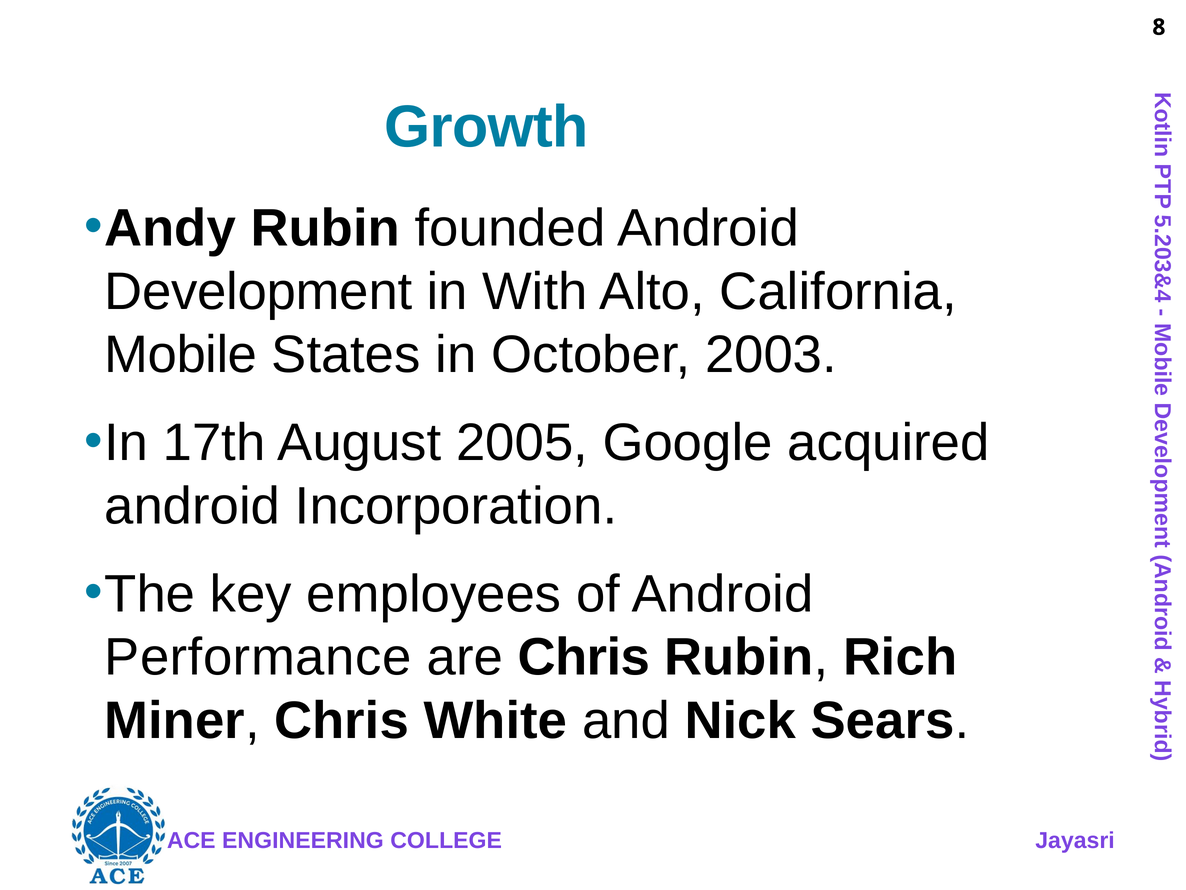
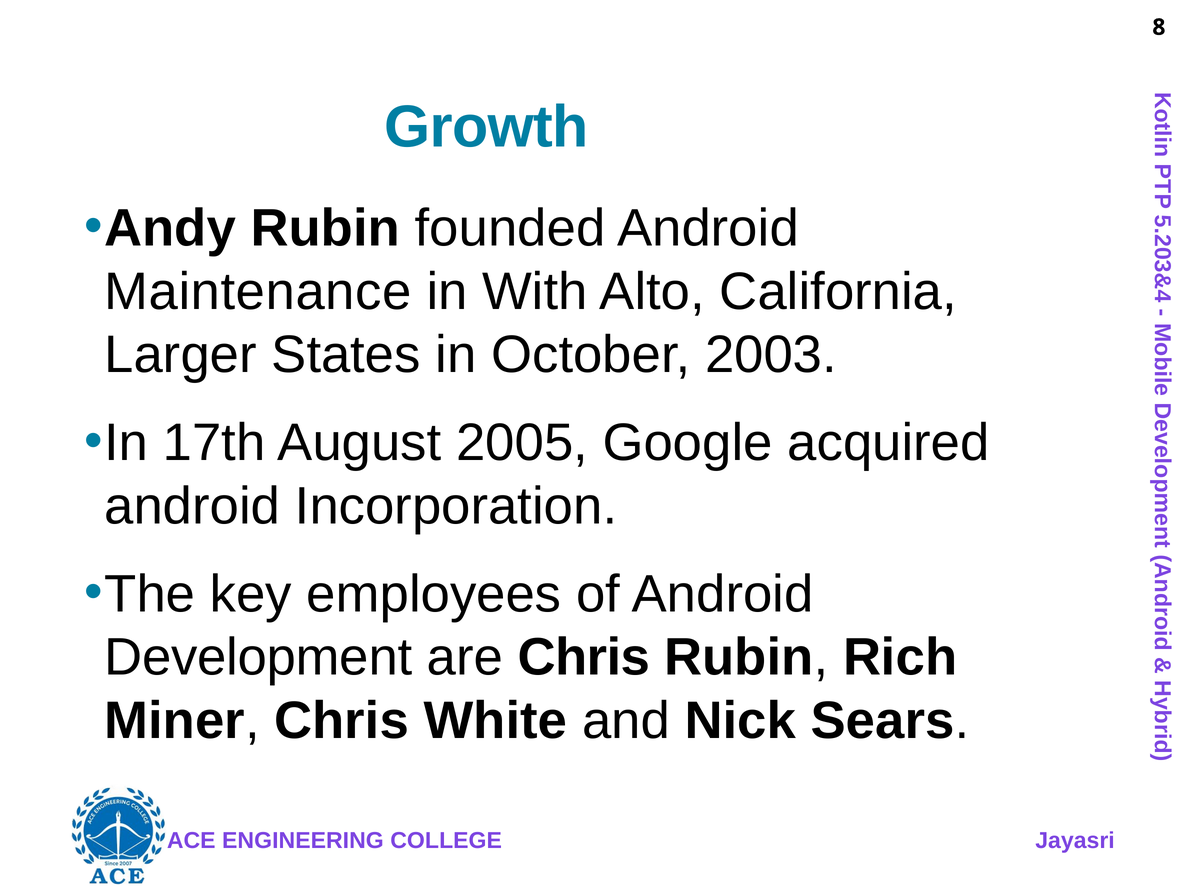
Development: Development -> Maintenance (258, 291)
Mobile: Mobile -> Larger (181, 355)
Performance: Performance -> Development (258, 657)
